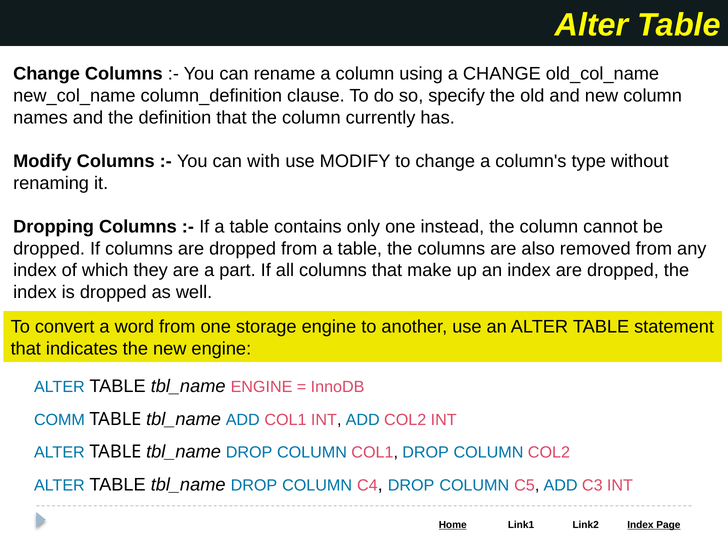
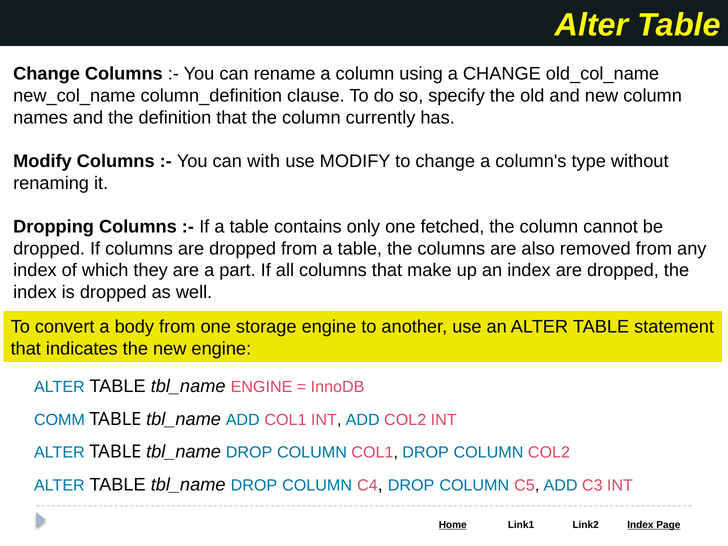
instead: instead -> fetched (452, 227)
word: word -> body (134, 327)
